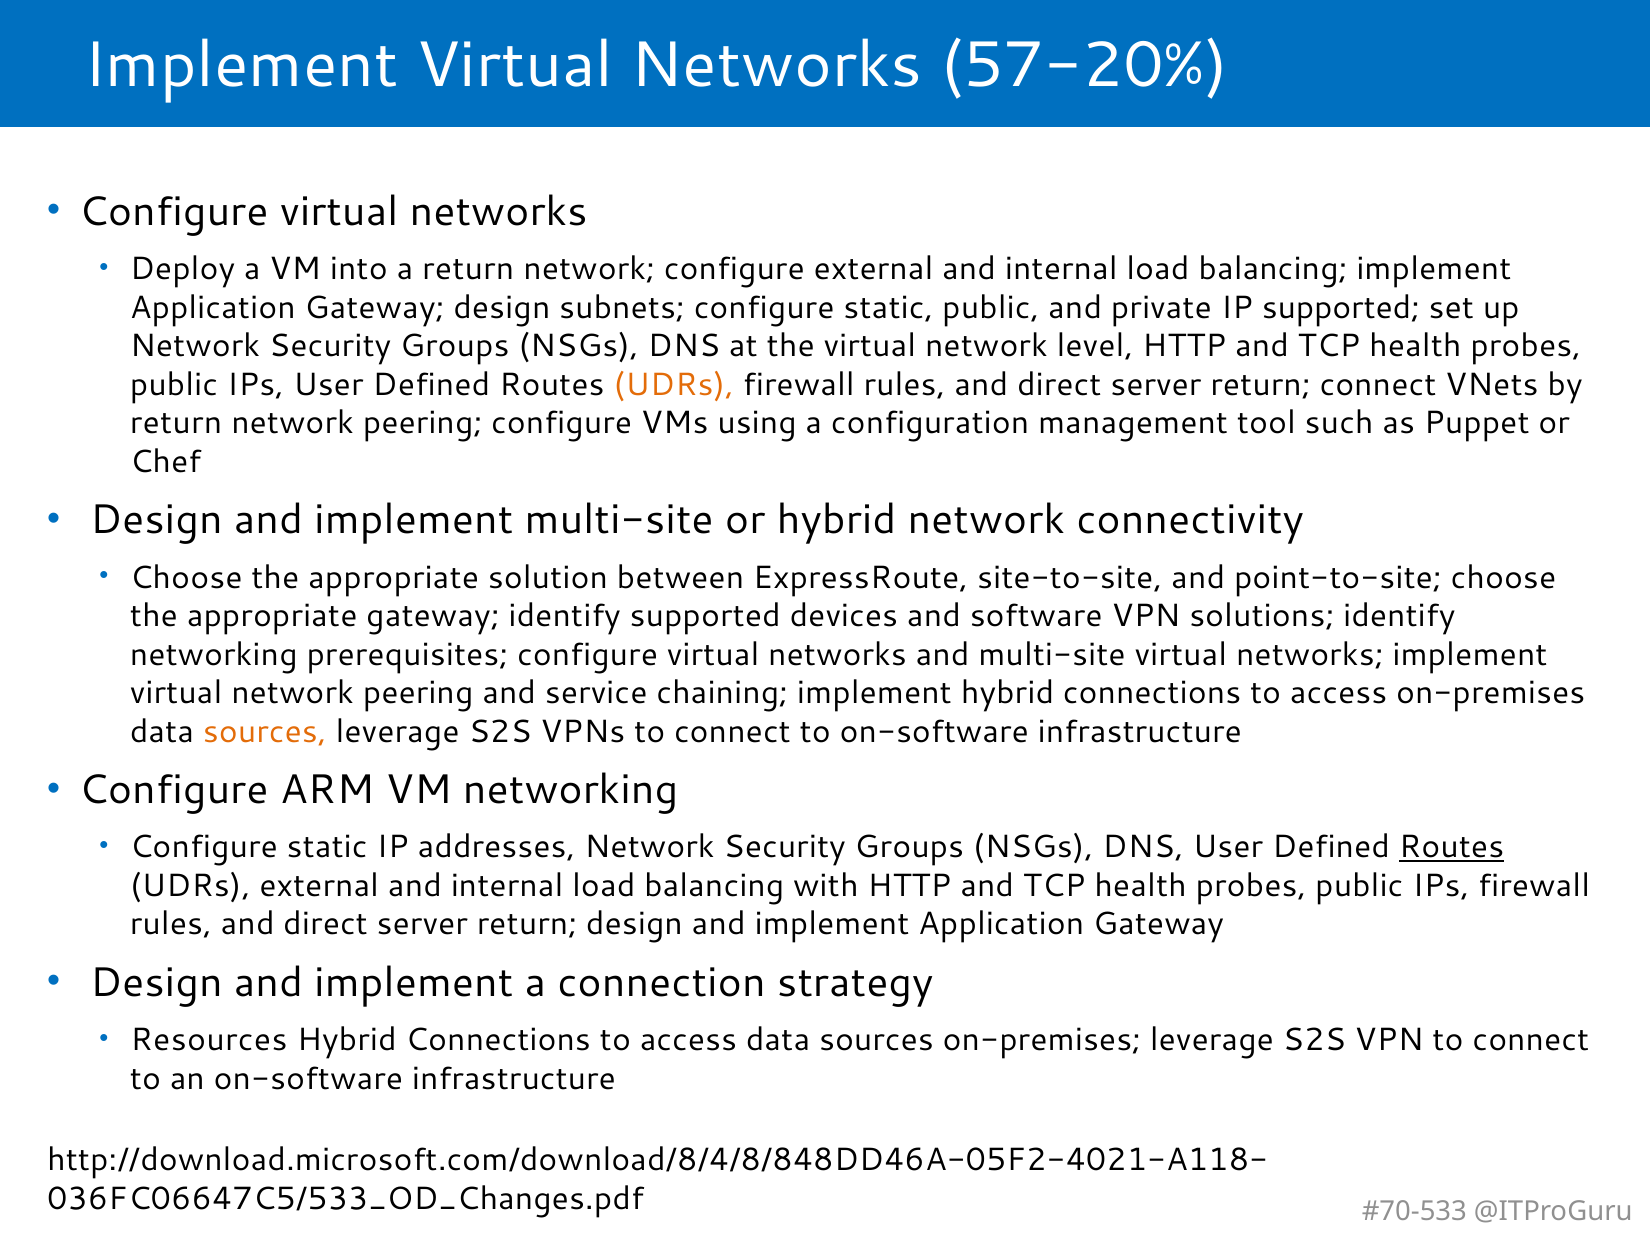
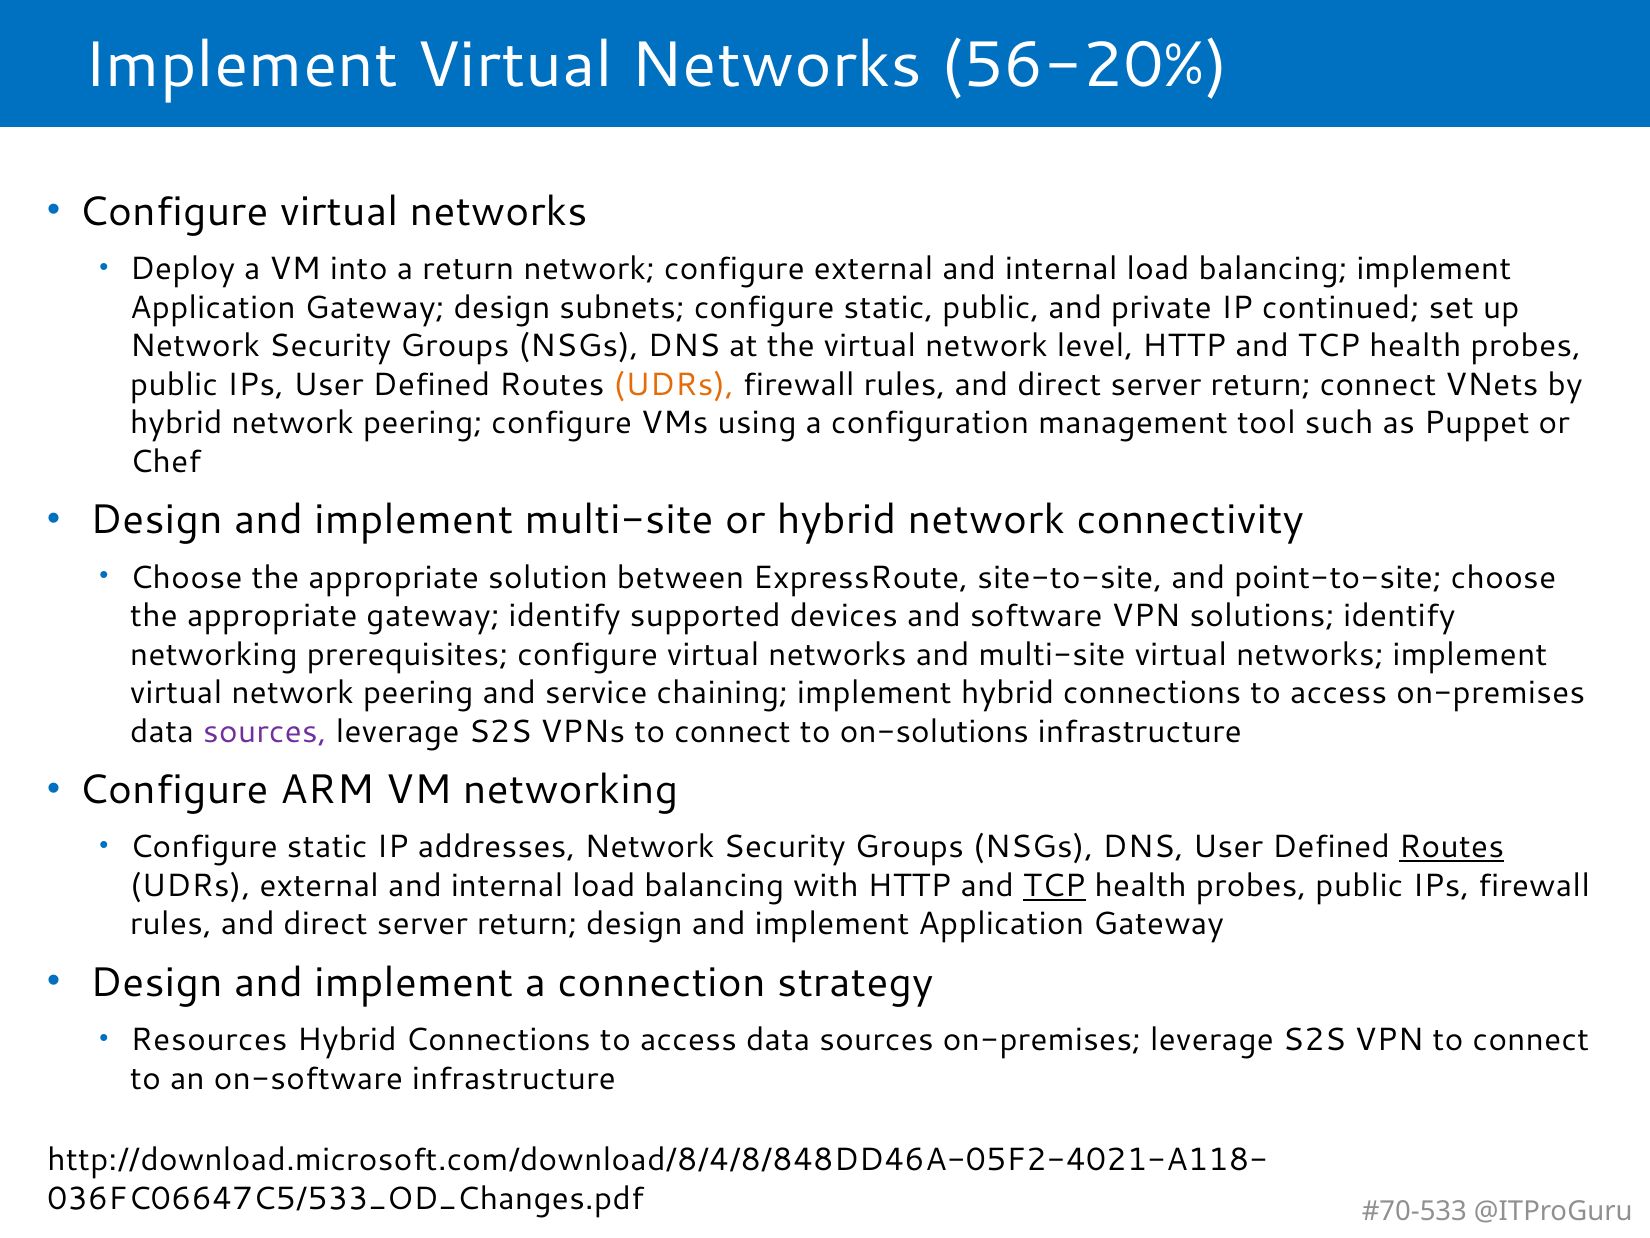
57-20%: 57-20% -> 56-20% (1084, 65)
IP supported: supported -> continued (1341, 308)
return: return -> hybrid (176, 423)
sources colour: orange -> purple (265, 731)
to on-software: on-software -> on-solutions (934, 731)
TCP underline: none -> present (1054, 885)
